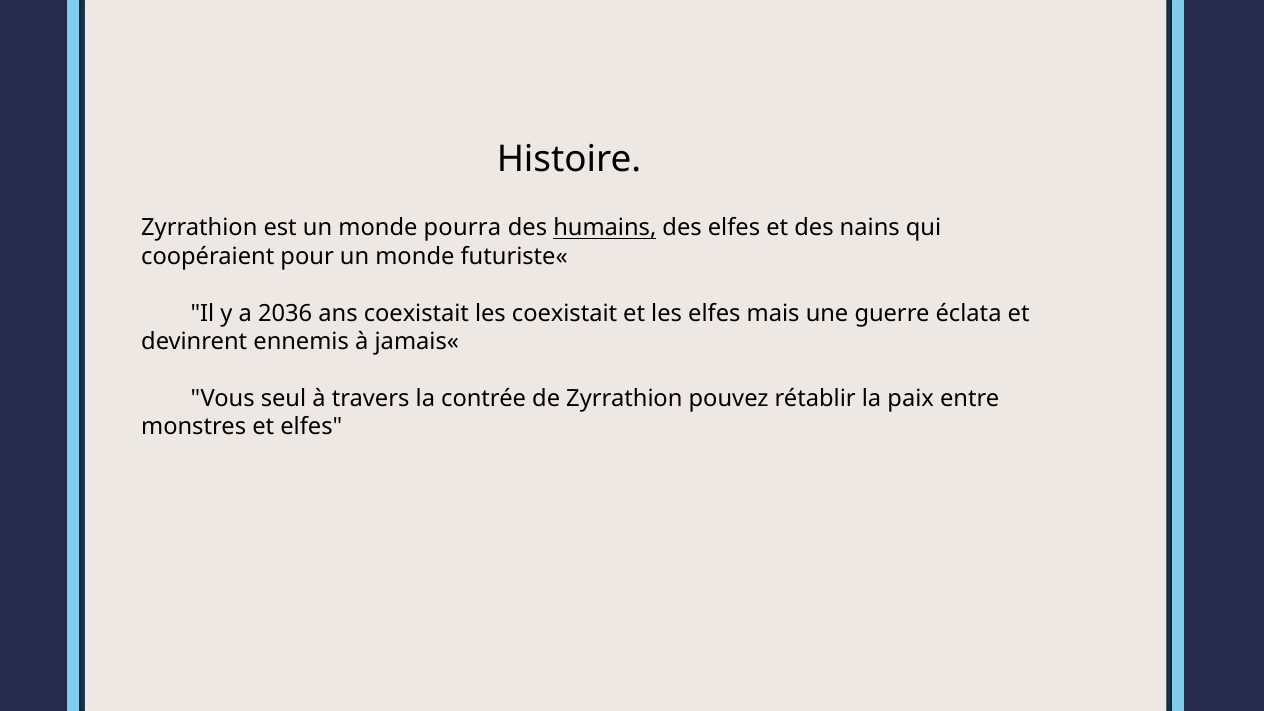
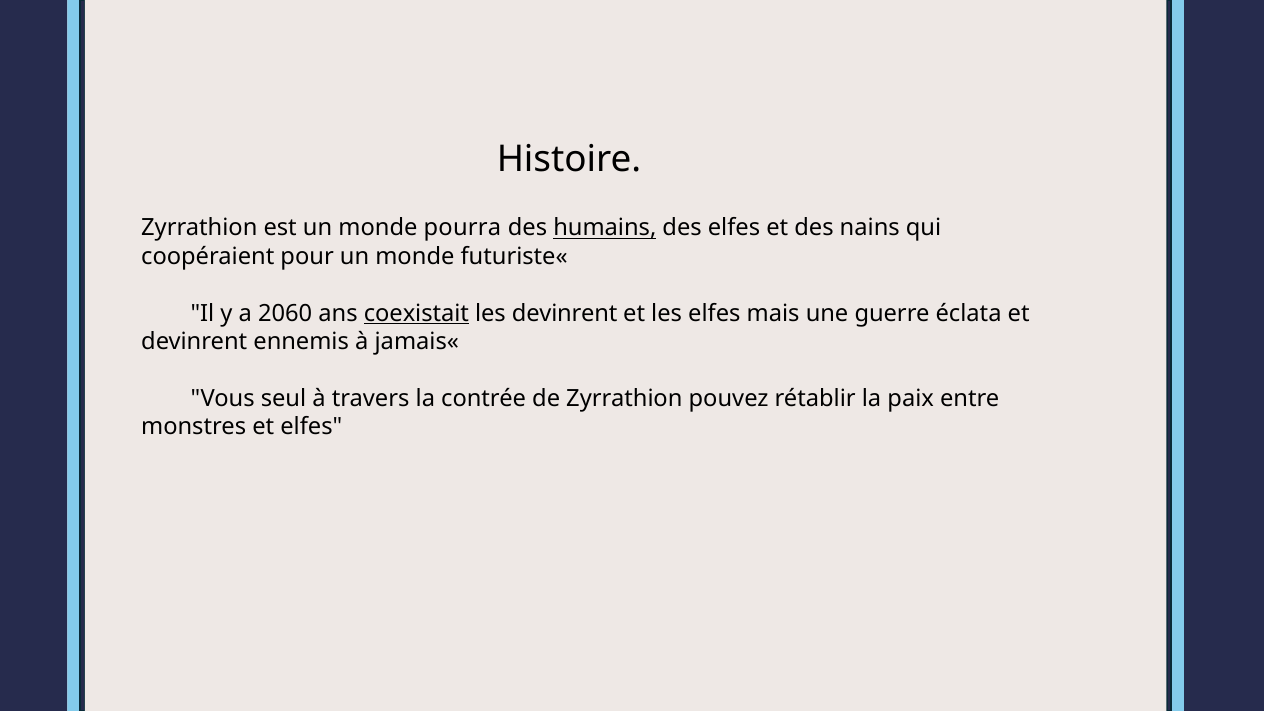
2036: 2036 -> 2060 (285, 313)
coexistait underline: none -> present (416, 313)
les coexistait: coexistait -> devinrent (565, 313)
